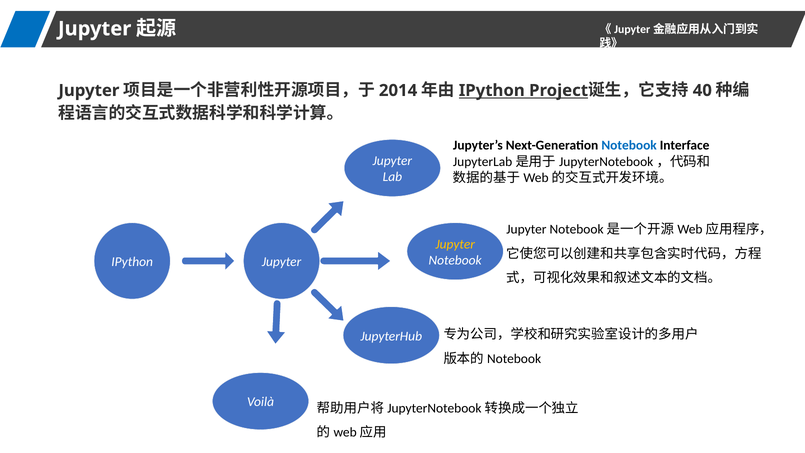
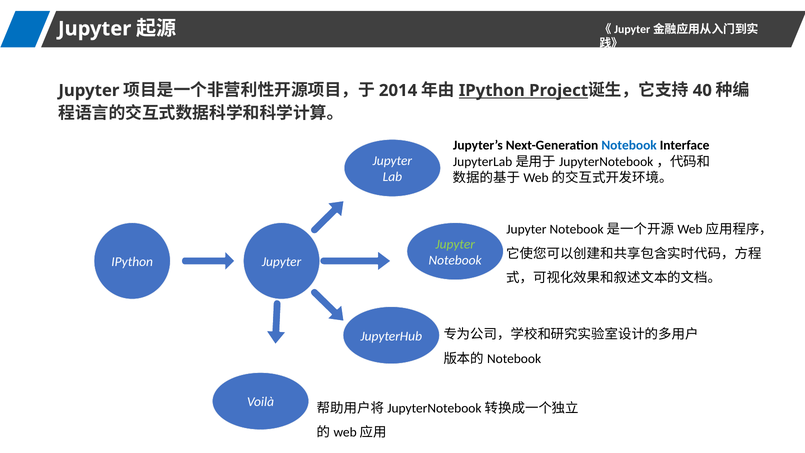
Jupyter colour: yellow -> light green (455, 244)
